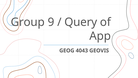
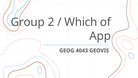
9: 9 -> 2 (51, 22)
Query: Query -> Which (81, 22)
